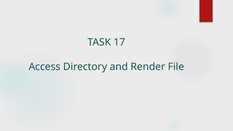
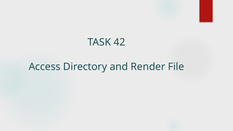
17: 17 -> 42 (119, 42)
